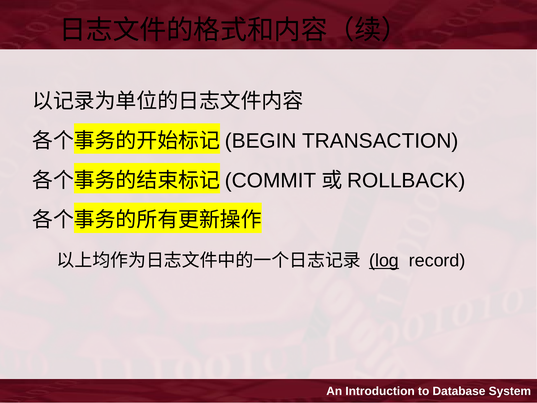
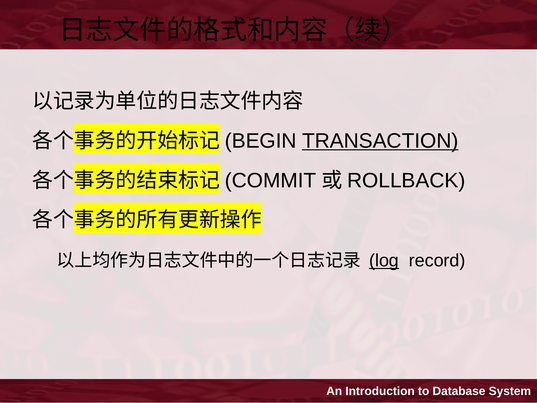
TRANSACTION underline: none -> present (380, 141)
